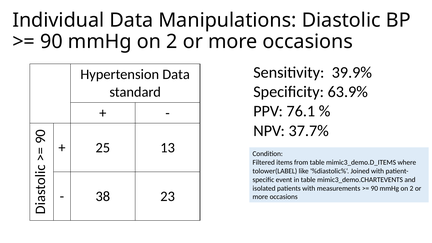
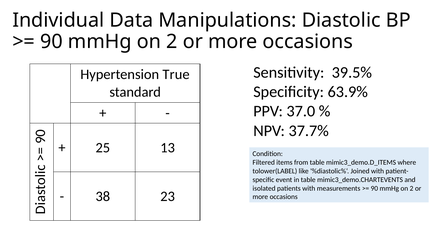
39.9%: 39.9% -> 39.5% (352, 72)
Hypertension Data: Data -> True (176, 75)
76.1: 76.1 -> 37.0 (301, 111)
